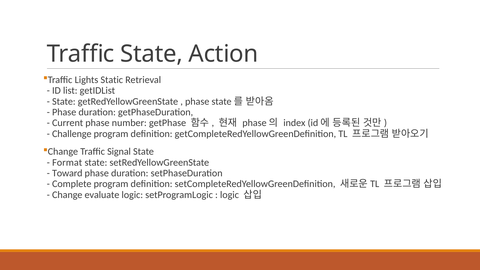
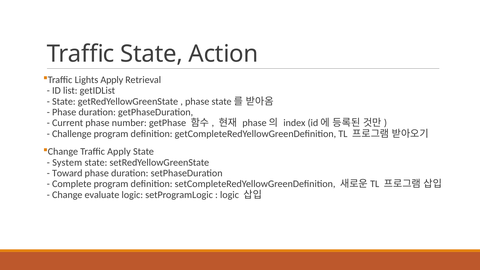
Lights Static: Static -> Apply (112, 80)
Traffic Signal: Signal -> Apply (119, 152)
Format: Format -> System (67, 162)
